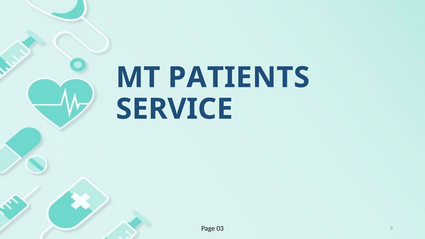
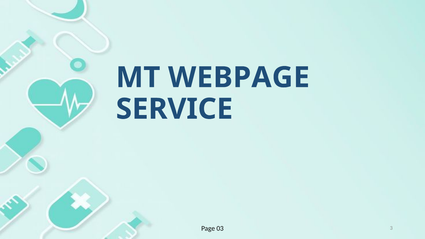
PATIENTS: PATIENTS -> WEBPAGE (239, 78)
